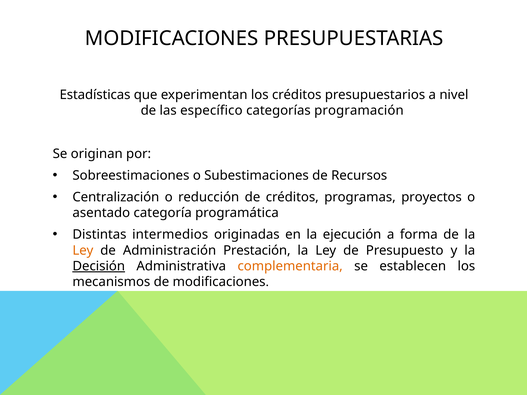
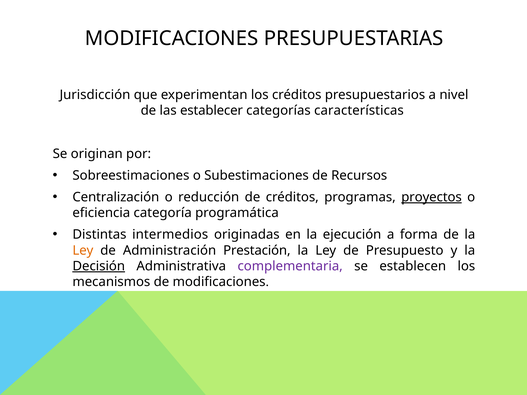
Estadísticas: Estadísticas -> Jurisdicción (95, 95)
específico: específico -> establecer (212, 111)
programación: programación -> características (359, 111)
proyectos underline: none -> present (432, 197)
asentado: asentado -> eficiencia (101, 213)
complementaria colour: orange -> purple (290, 266)
